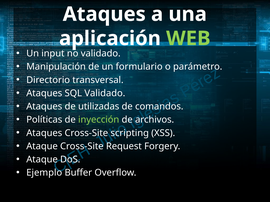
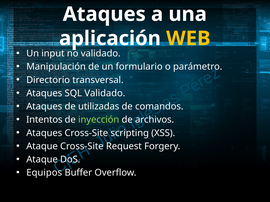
WEB colour: light green -> yellow (188, 39)
Políticas: Políticas -> Intentos (44, 120)
Ejemplo: Ejemplo -> Equipos (44, 173)
